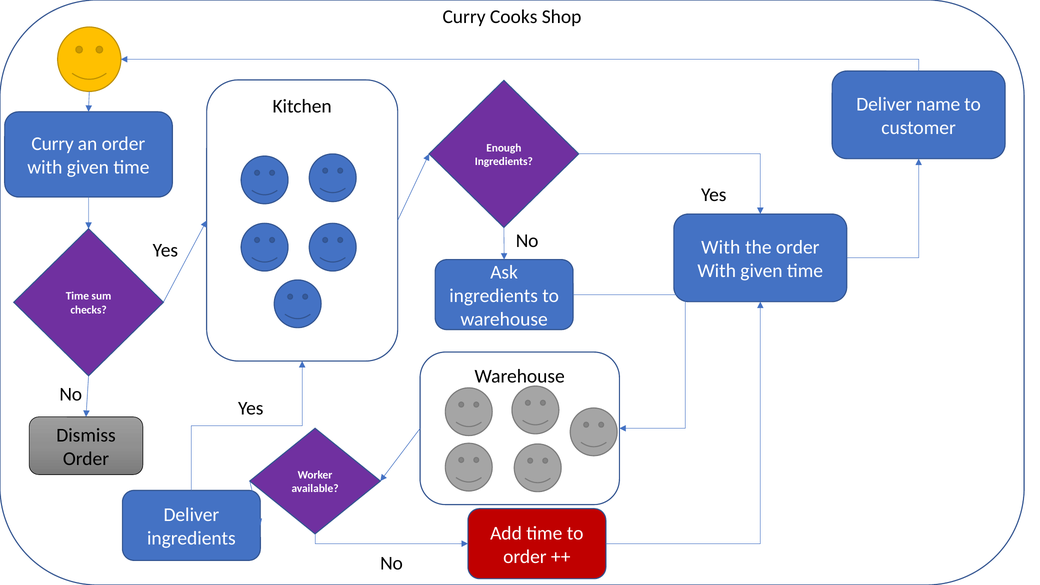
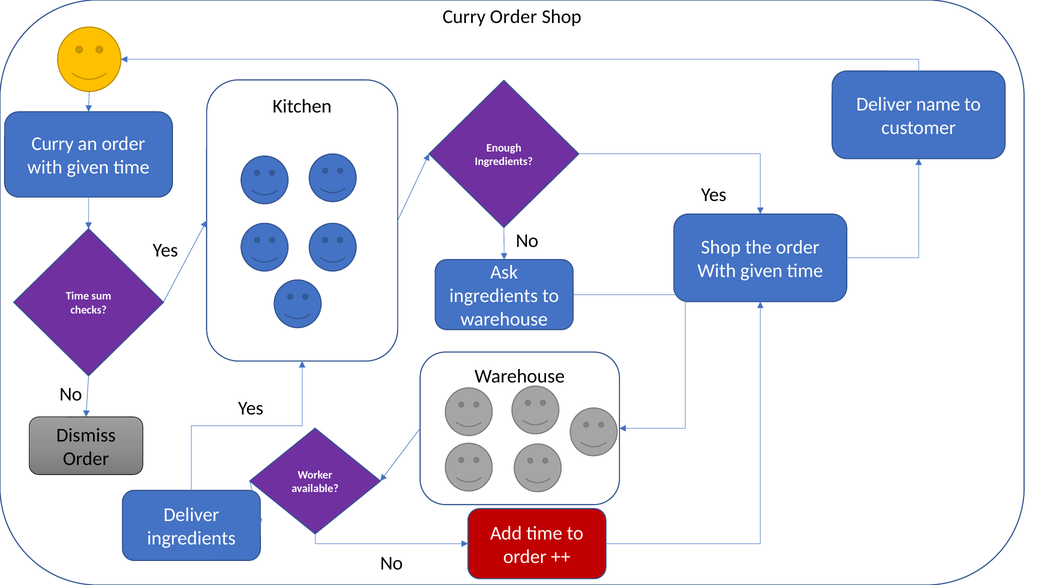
Curry Cooks: Cooks -> Order (514, 17)
With: With -> Shop (721, 248)
